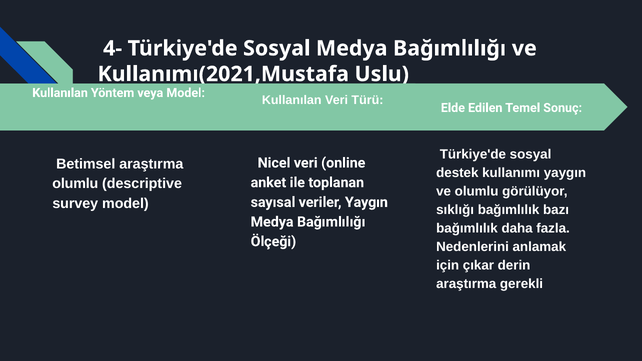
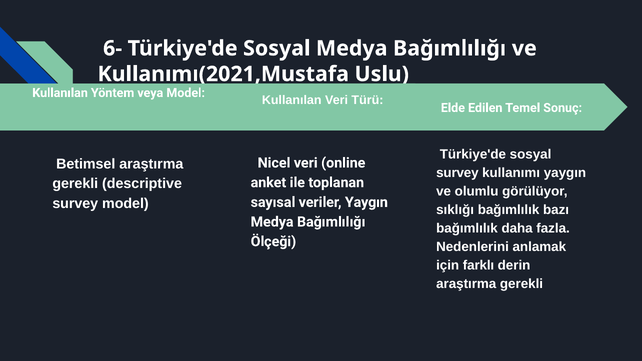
4-: 4- -> 6- (113, 48)
destek: destek -> survey (457, 173)
olumlu: olumlu -> gerekli (75, 184)
çıkar: çıkar -> farklı (479, 265)
